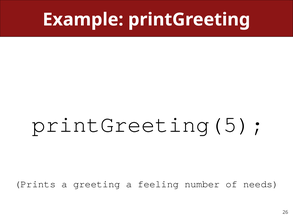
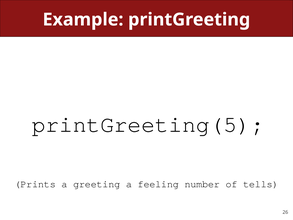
needs: needs -> tells (261, 184)
